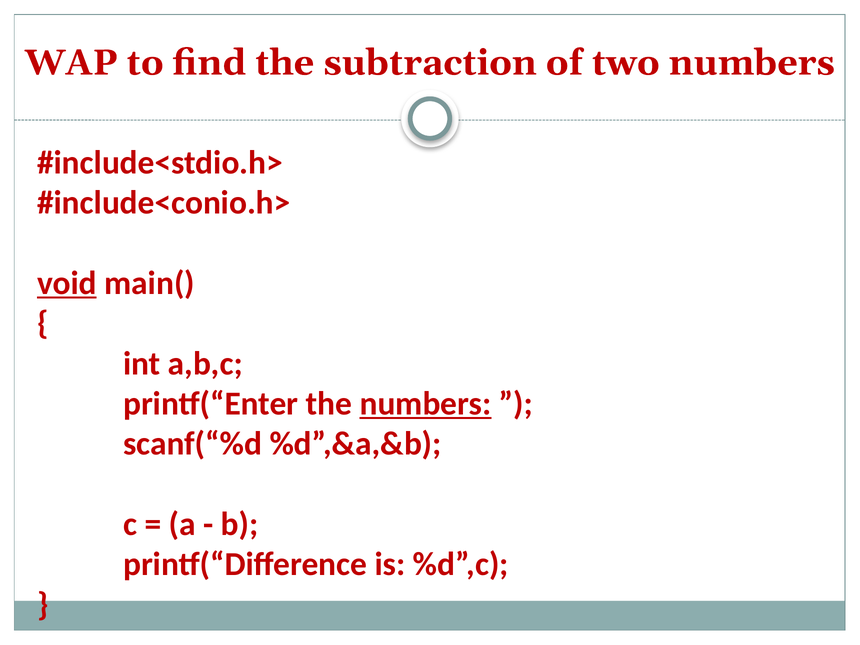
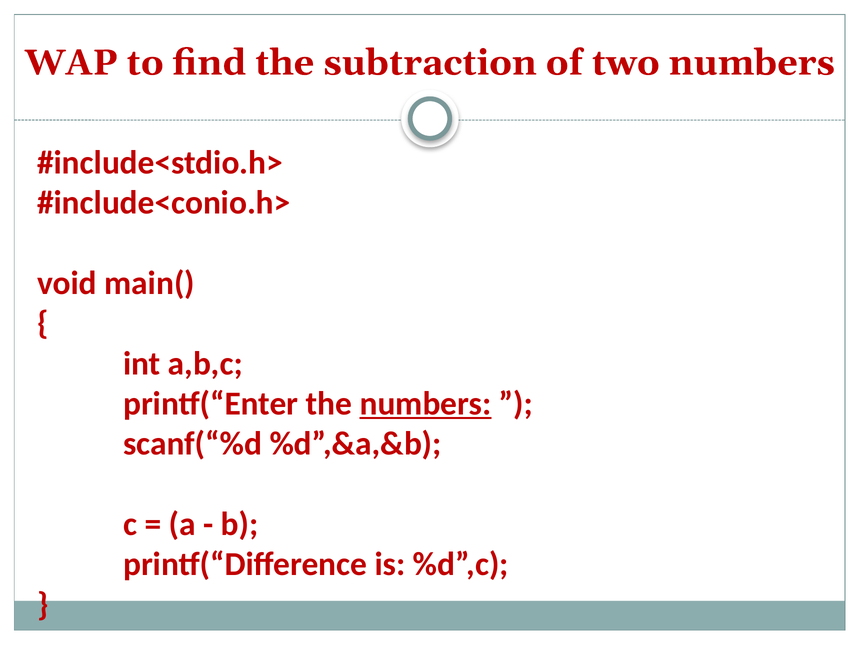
void underline: present -> none (67, 283)
